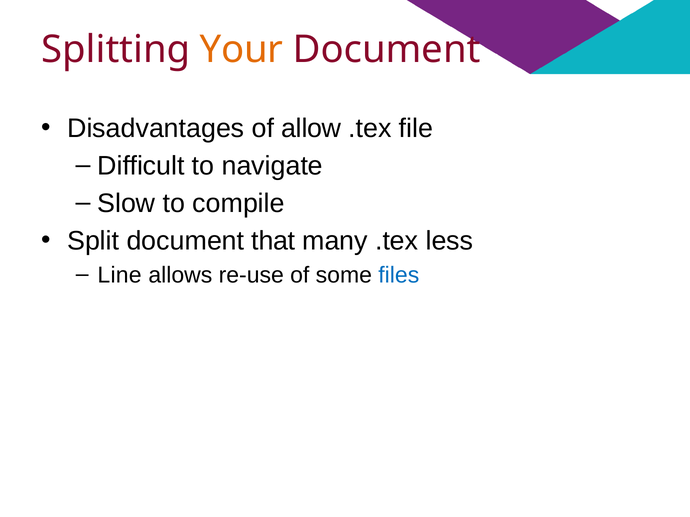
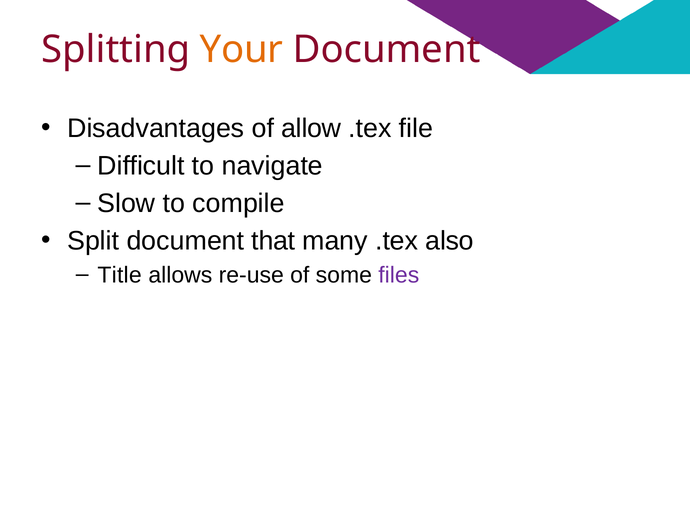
less: less -> also (450, 241)
Line: Line -> Title (120, 275)
files colour: blue -> purple (399, 275)
